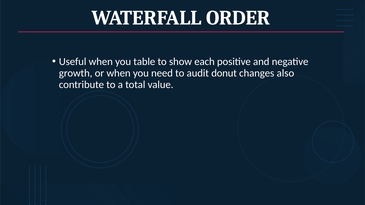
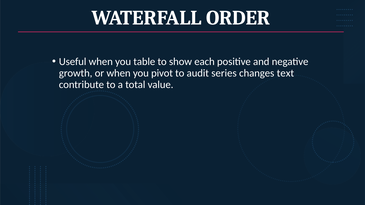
need: need -> pivot (162, 73)
donut: donut -> series (224, 73)
also: also -> text (285, 73)
